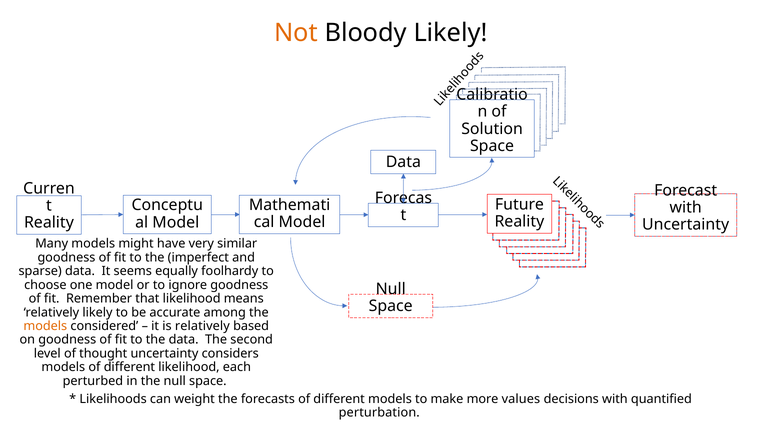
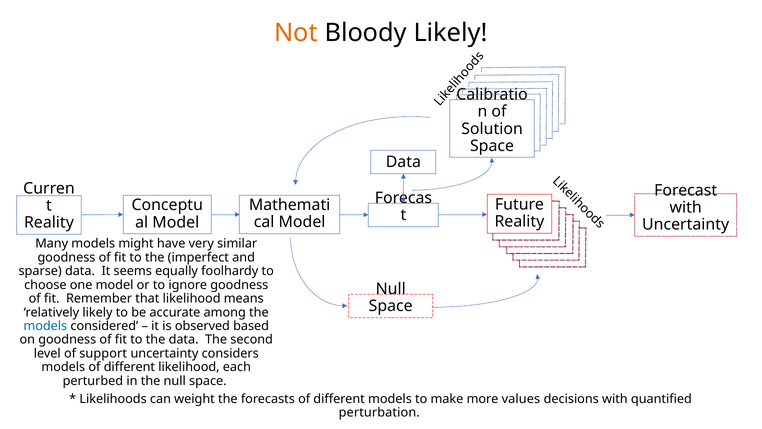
models colour: orange -> blue (45, 326)
is relatively: relatively -> observed (202, 326)
thought: thought -> support (103, 353)
